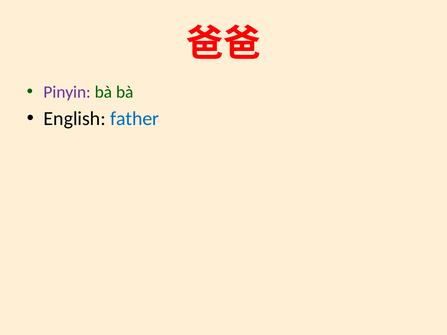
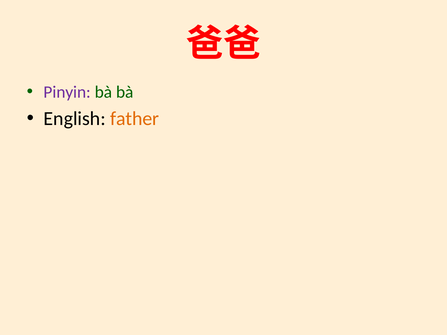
father colour: blue -> orange (135, 119)
